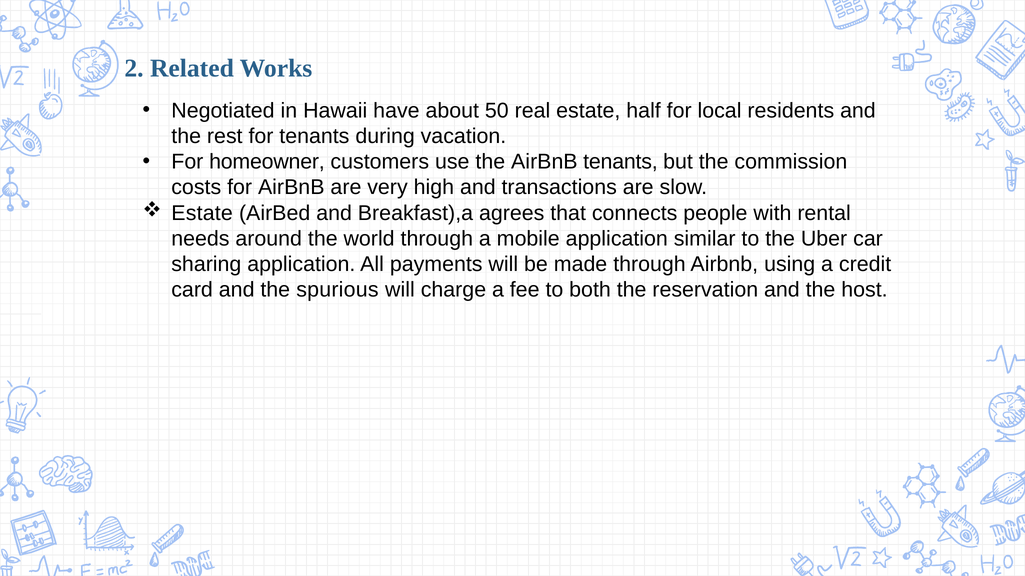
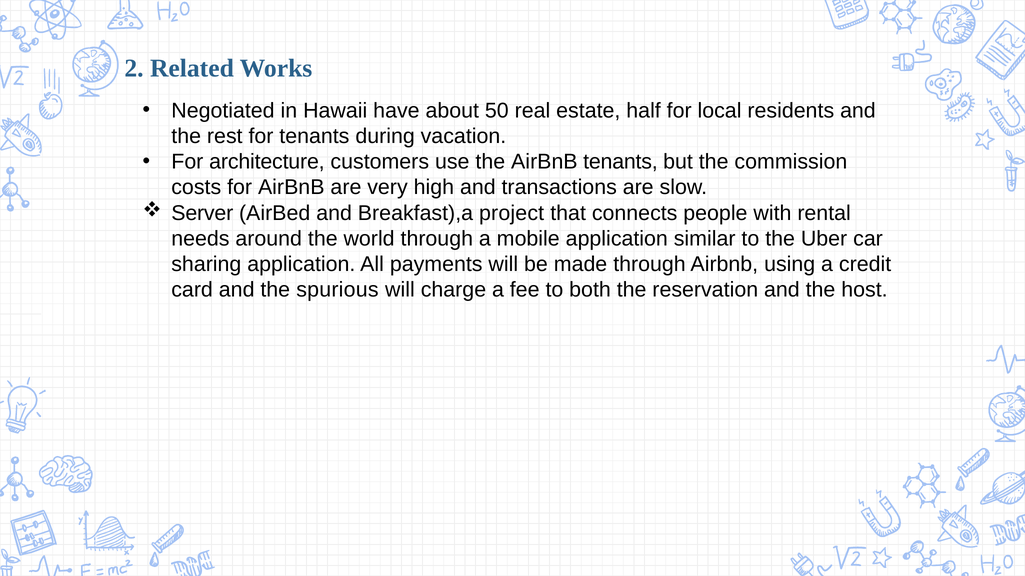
homeowner: homeowner -> architecture (267, 162)
Estate: Estate -> Server (202, 213)
agrees: agrees -> project (512, 213)
